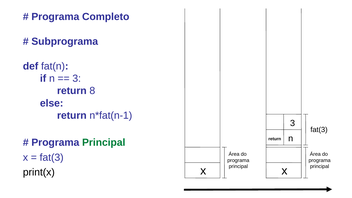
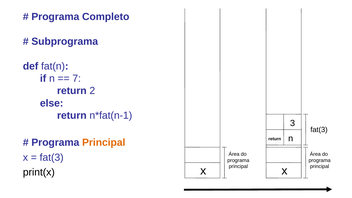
3: 3 -> 7 (77, 78)
8: 8 -> 2 (92, 91)
Principal colour: green -> orange (104, 143)
